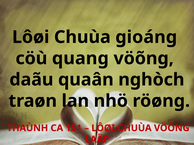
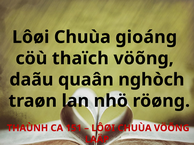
quang: quang -> thaïch (80, 59)
